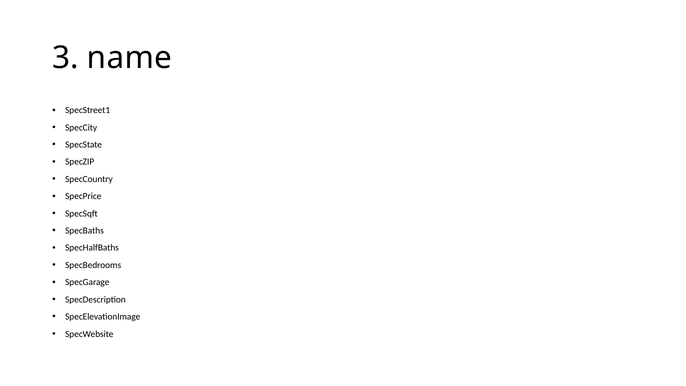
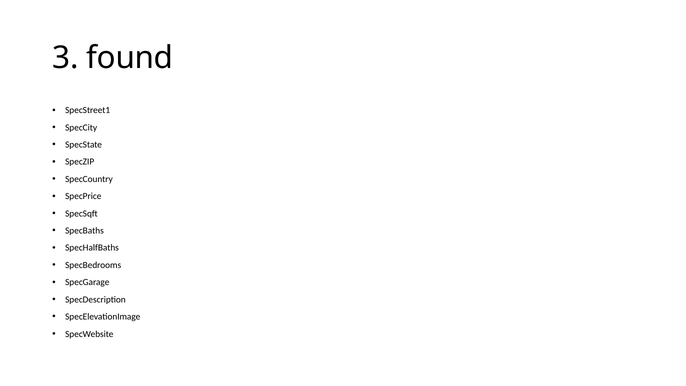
name: name -> found (130, 58)
